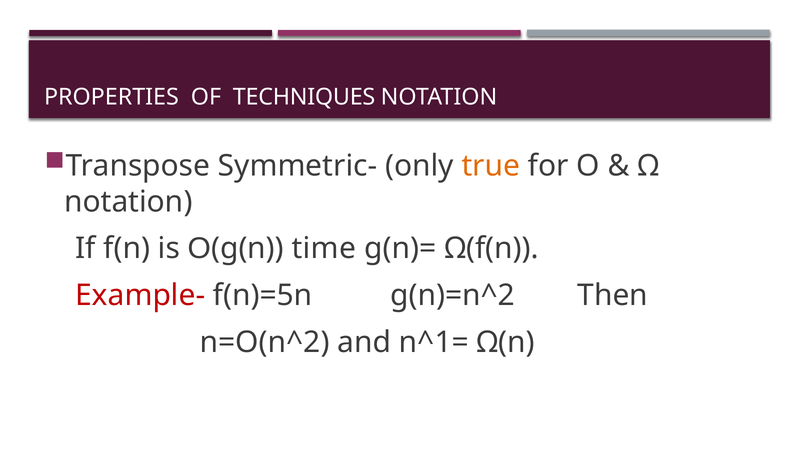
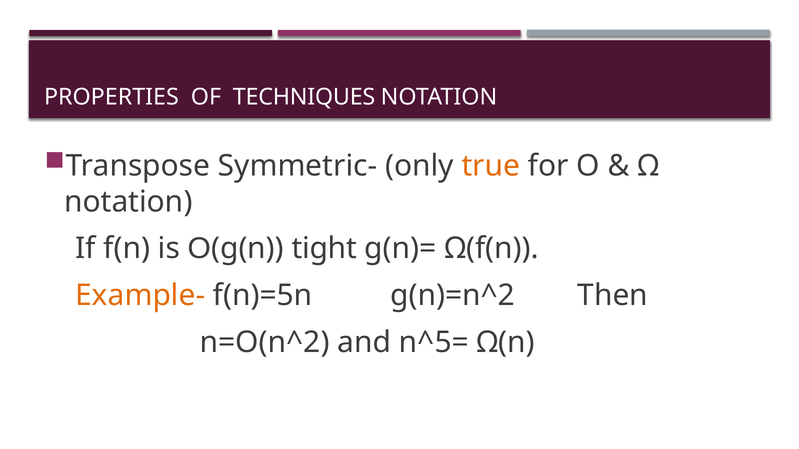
time: time -> tight (324, 249)
Example- colour: red -> orange (140, 296)
n^1=: n^1= -> n^5= (434, 343)
